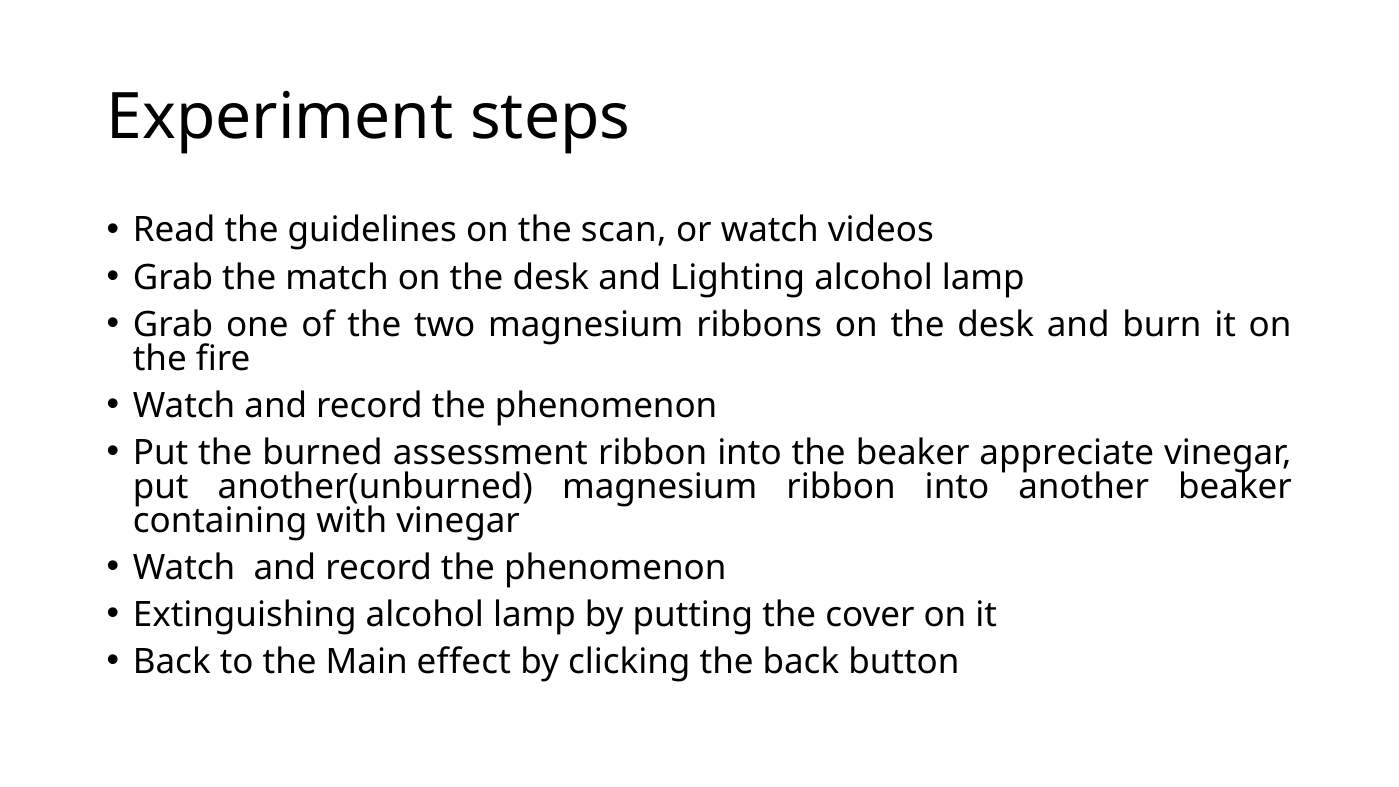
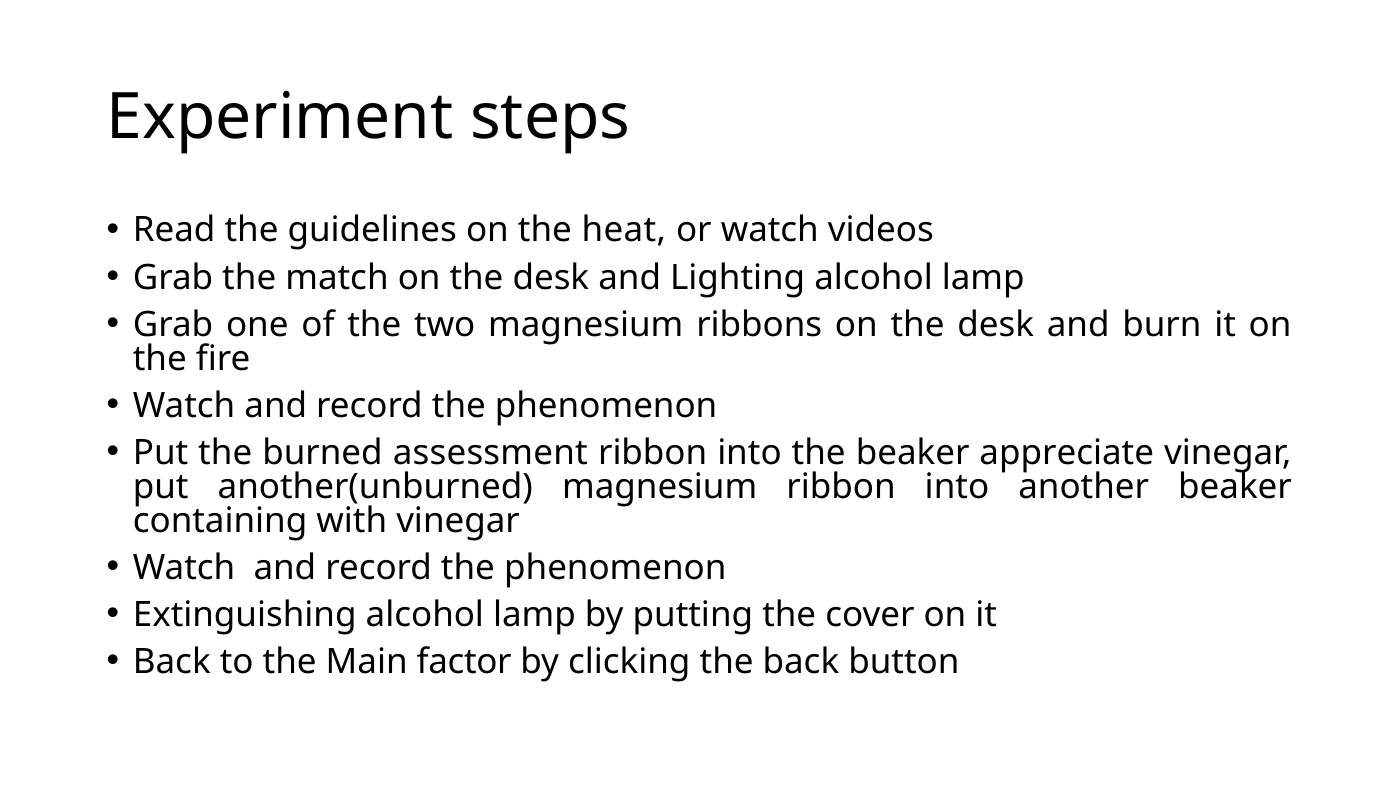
scan: scan -> heat (624, 230)
effect: effect -> factor (464, 662)
